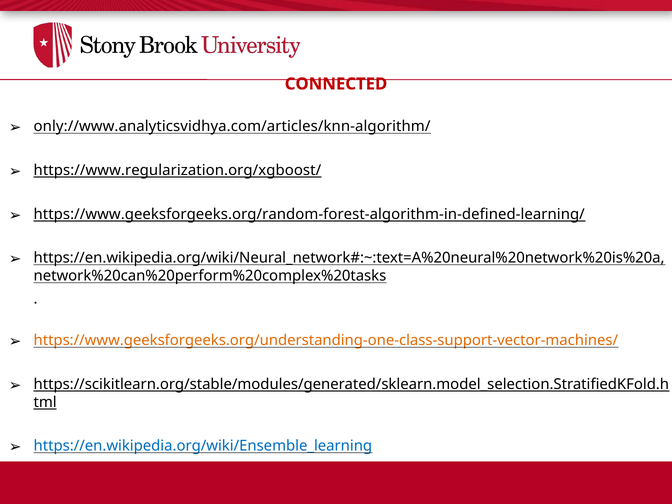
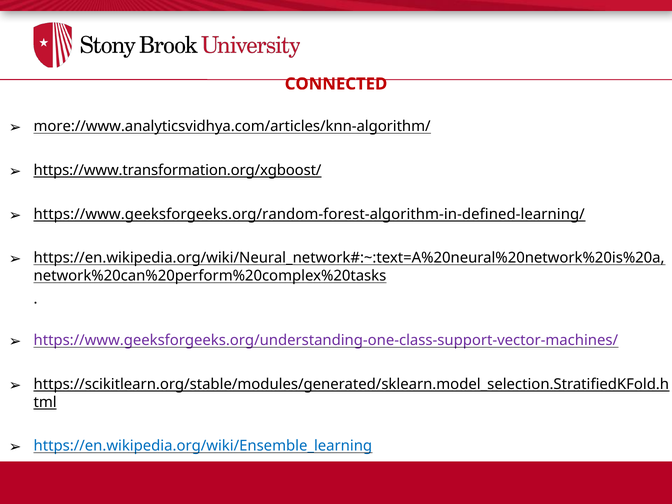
only://www.analyticsvidhya.com/articles/knn-algorithm/: only://www.analyticsvidhya.com/articles/knn-algorithm/ -> more://www.analyticsvidhya.com/articles/knn-algorithm/ (232, 126)
https://www.regularization.org/xgboost/: https://www.regularization.org/xgboost/ -> https://www.transformation.org/xgboost/ (178, 170)
https://www.geeksforgeeks.org/understanding-one-class-support-vector-machines/ colour: orange -> purple (326, 340)
